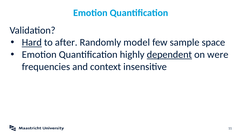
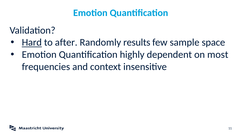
model: model -> results (137, 43)
dependent underline: present -> none (169, 55)
were: were -> most (218, 55)
